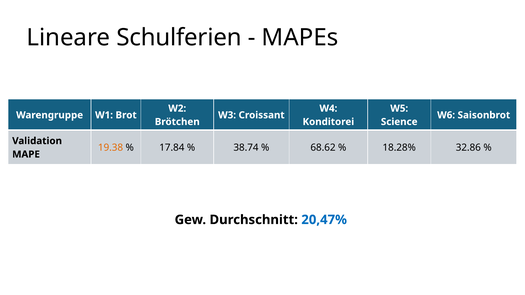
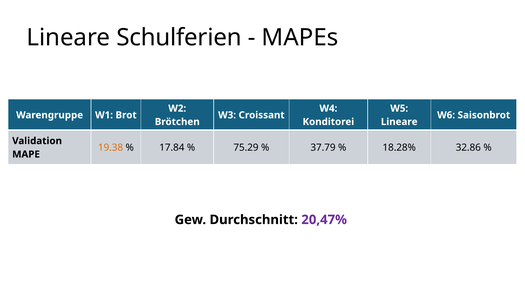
Science: Science -> Lineare (399, 122)
38.74: 38.74 -> 75.29 (246, 148)
68.62: 68.62 -> 37.79 (323, 148)
20,47% colour: blue -> purple (324, 220)
